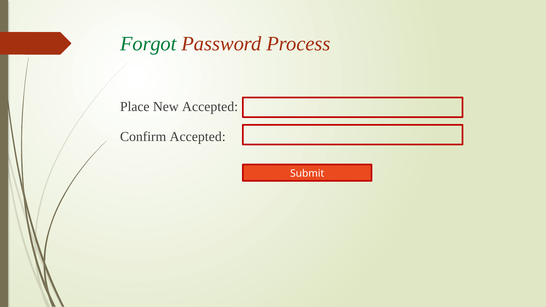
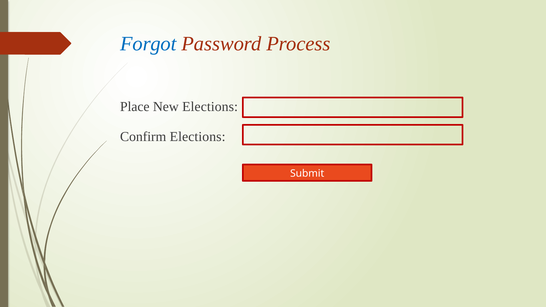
Forgot colour: green -> blue (148, 44)
New Accepted: Accepted -> Elections (210, 107)
Confirm Accepted: Accepted -> Elections (198, 137)
